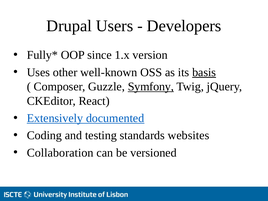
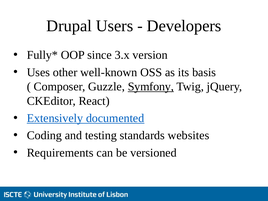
1.x: 1.x -> 3.x (122, 55)
basis underline: present -> none (204, 72)
Collaboration: Collaboration -> Requirements (60, 153)
